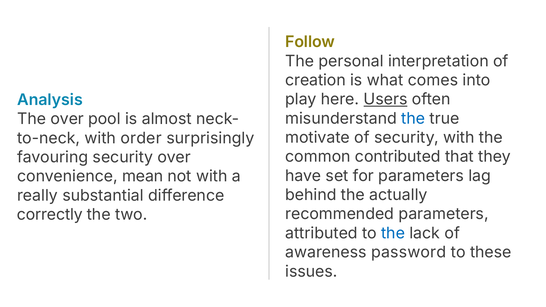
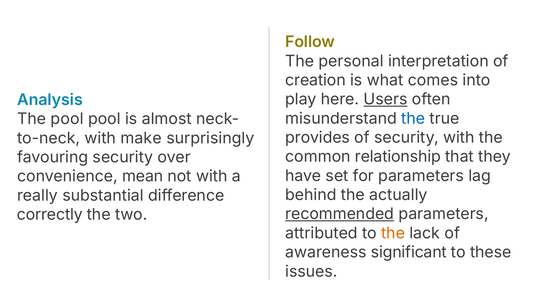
The over: over -> pool (67, 119)
motivate: motivate -> provides (318, 138)
order: order -> make (141, 138)
contributed: contributed -> relationship (398, 157)
recommended underline: none -> present (340, 214)
the colour: blue -> orange (393, 233)
password: password -> significant (409, 252)
